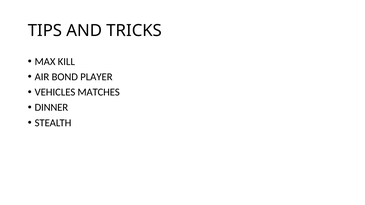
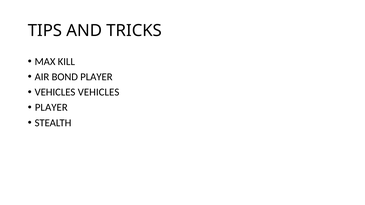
VEHICLES MATCHES: MATCHES -> VEHICLES (99, 92)
DINNER: DINNER -> PLAYER (51, 108)
